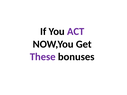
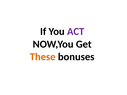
These colour: purple -> orange (43, 57)
